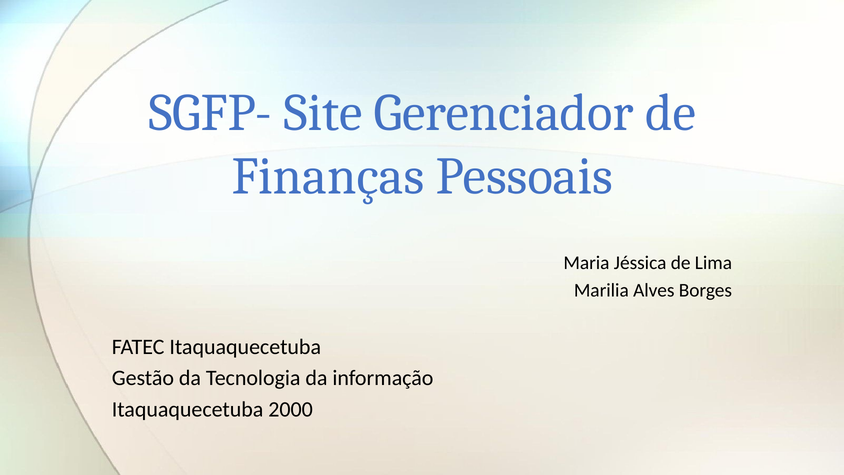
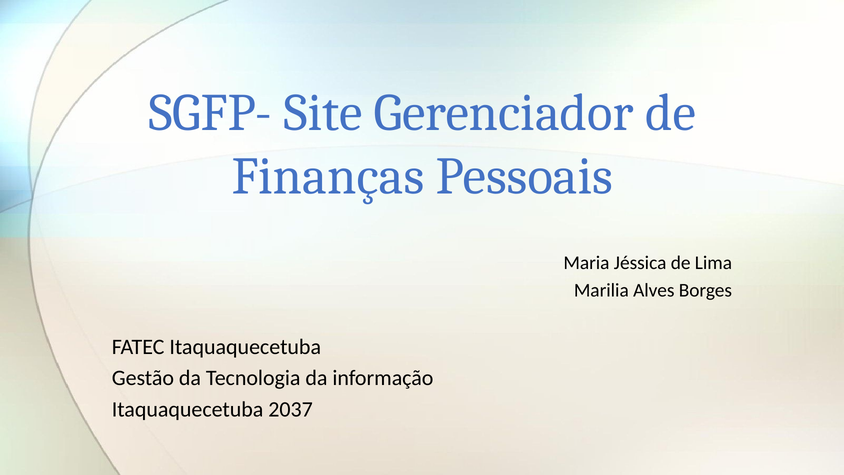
2000: 2000 -> 2037 (291, 409)
